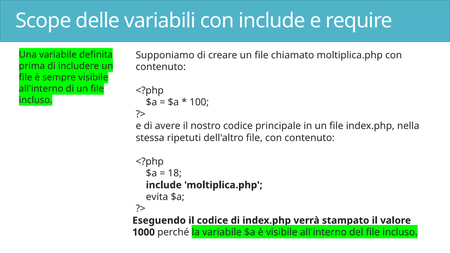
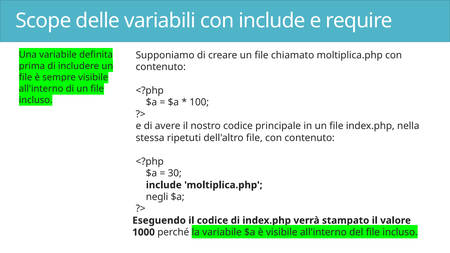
18: 18 -> 30 (175, 173)
evita: evita -> negli (157, 197)
